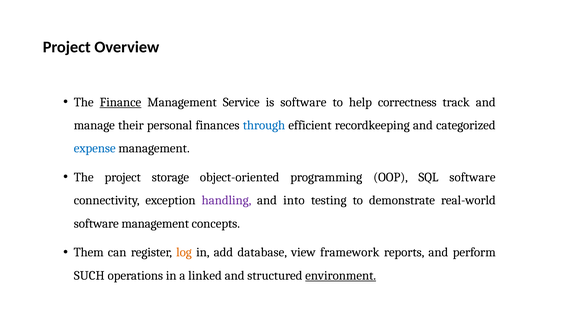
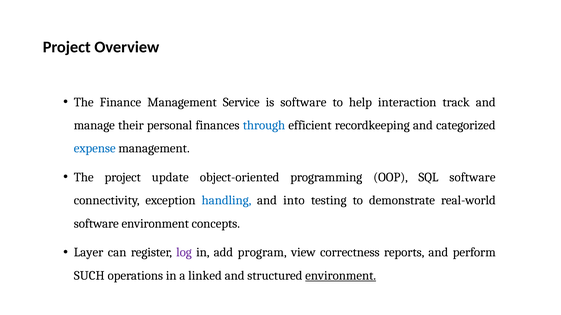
Finance underline: present -> none (120, 102)
correctness: correctness -> interaction (407, 102)
storage: storage -> update (170, 178)
handling colour: purple -> blue (226, 201)
software management: management -> environment (155, 224)
Them: Them -> Layer (89, 253)
log colour: orange -> purple (184, 253)
database: database -> program (262, 253)
framework: framework -> correctness (350, 253)
